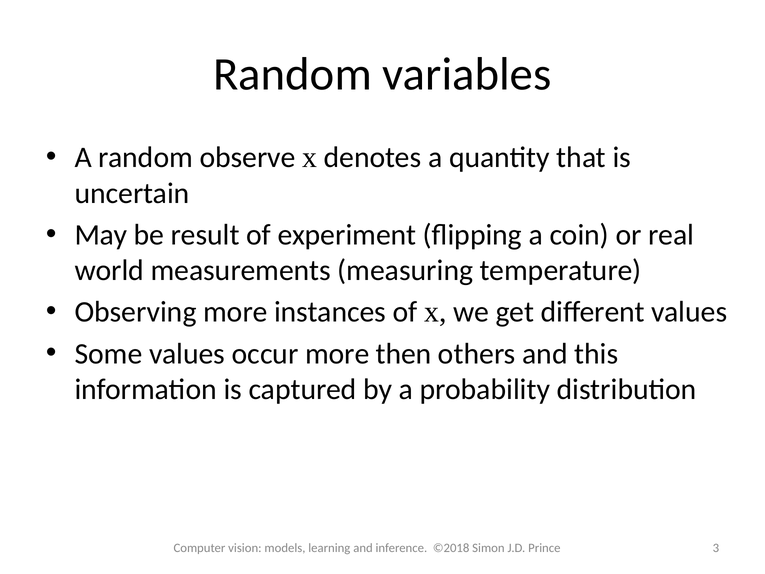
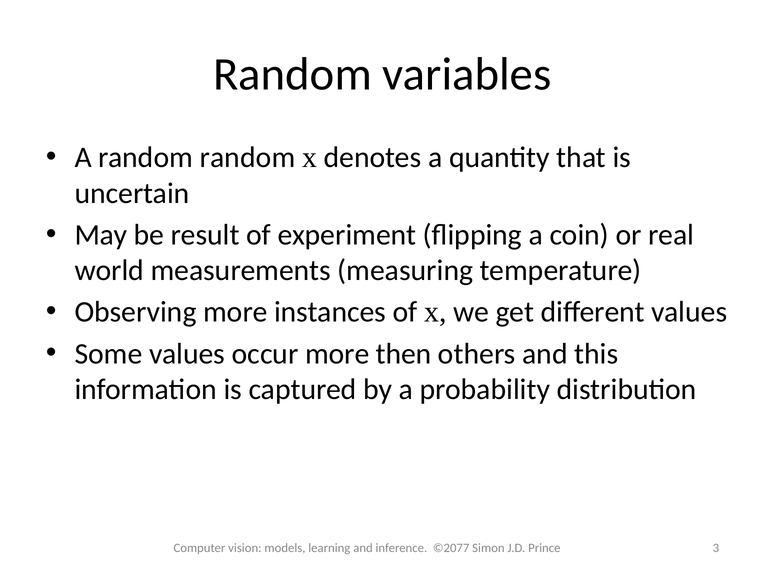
random observe: observe -> random (247, 158)
©2018: ©2018 -> ©2077 (451, 548)
